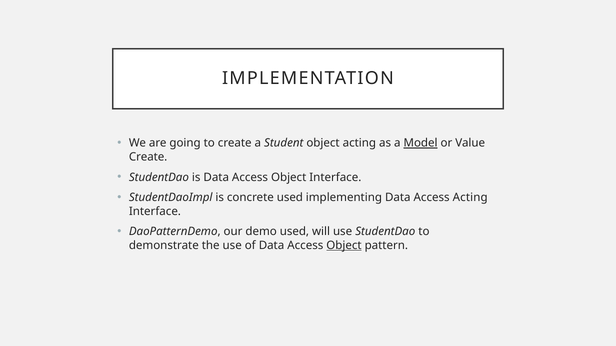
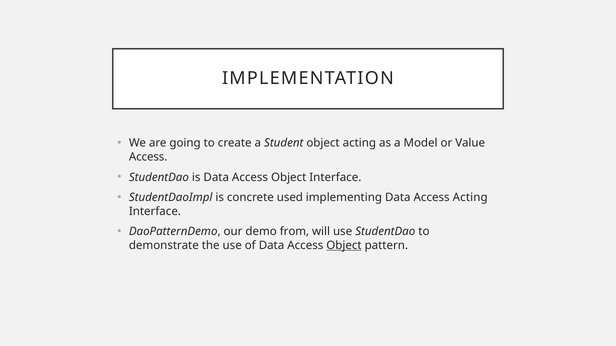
Model underline: present -> none (421, 143)
Create: Create -> Access (148, 157)
demo used: used -> from (294, 232)
